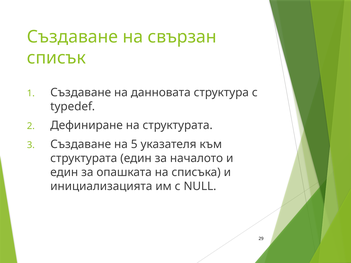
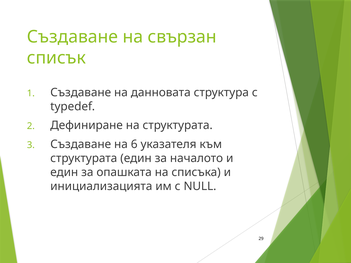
5: 5 -> 6 (134, 144)
